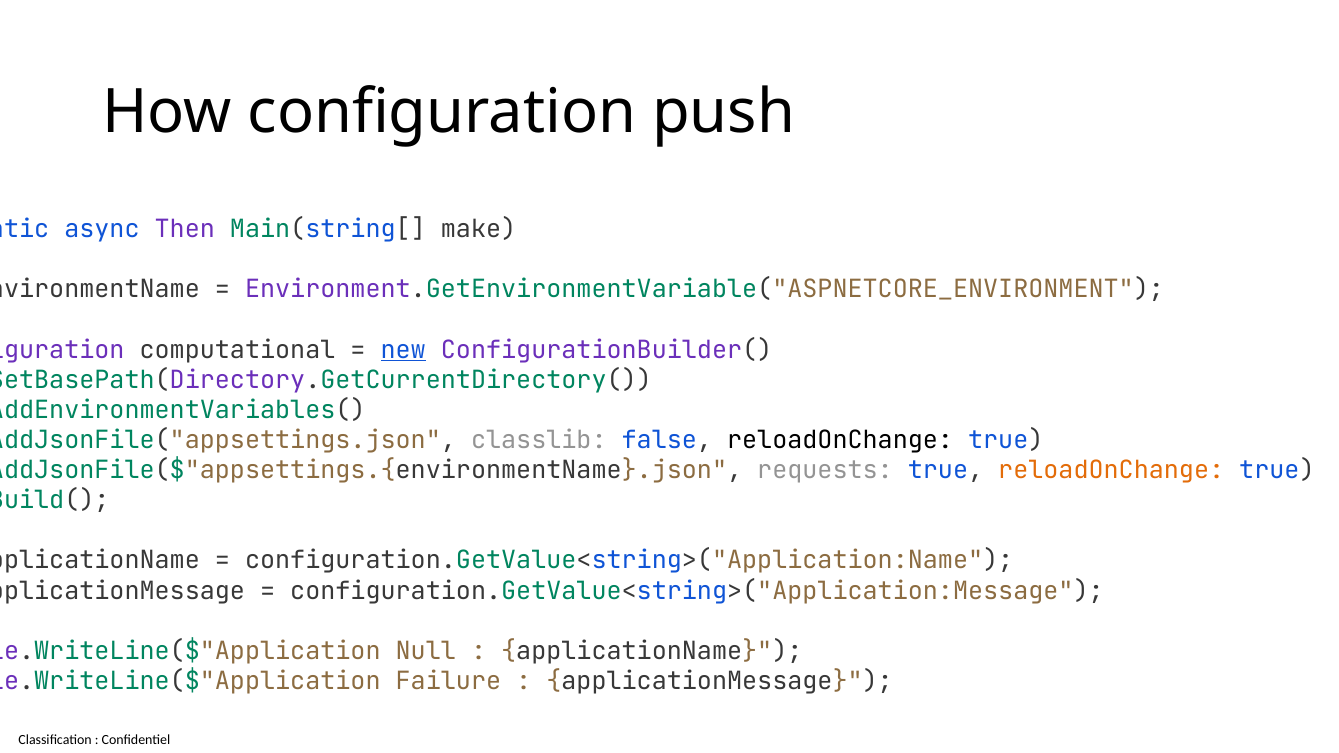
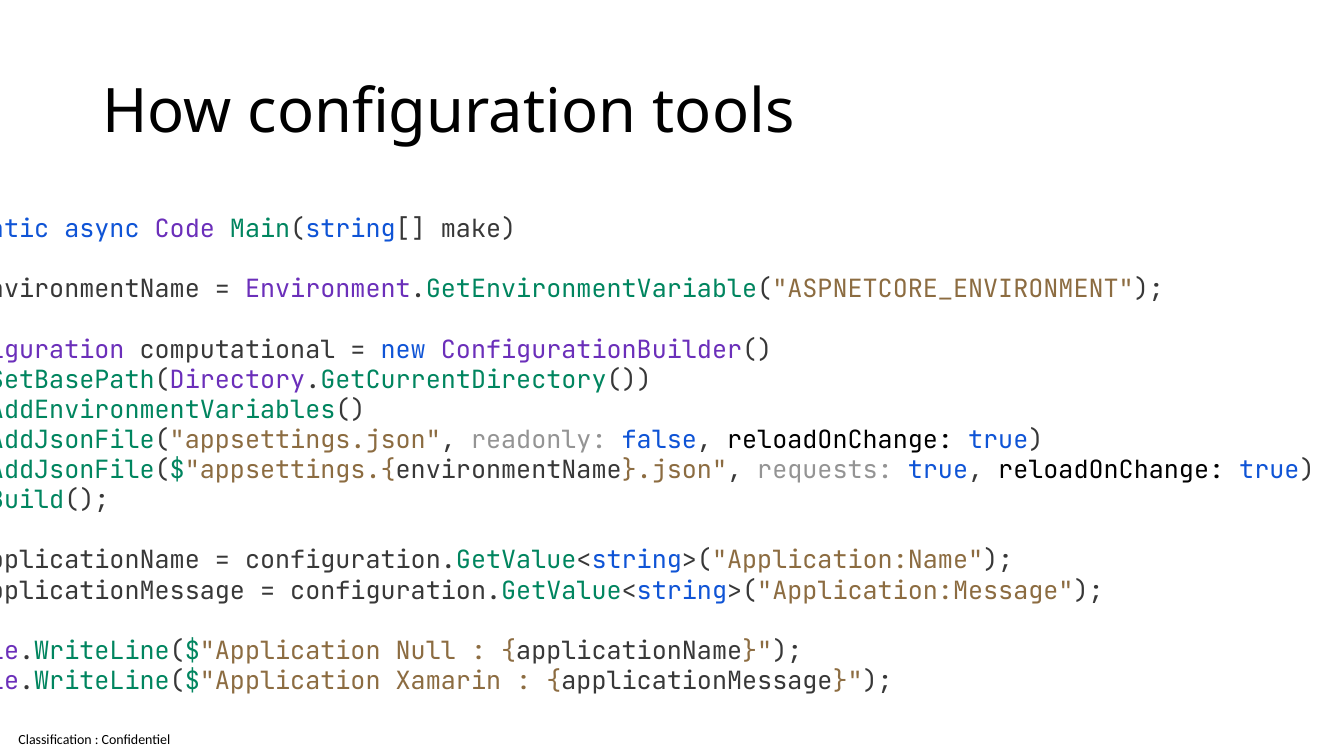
push: push -> tools (724, 112)
Then: Then -> Code (185, 229)
new underline: present -> none (403, 350)
classlib: classlib -> readonly (539, 440)
reloadOnChange colour: orange -> black (1111, 470)
Failure: Failure -> Xamarin (448, 681)
